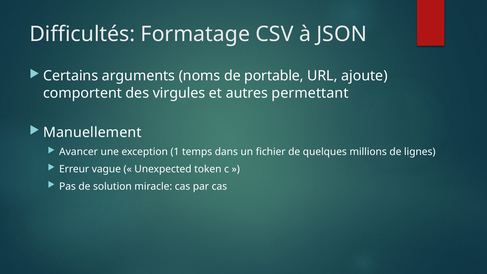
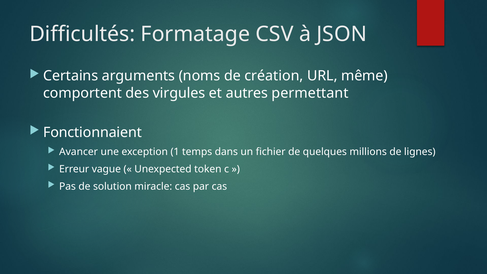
portable: portable -> création (274, 76)
ajoute: ajoute -> même (364, 76)
Manuellement: Manuellement -> Fonctionnaient (92, 132)
